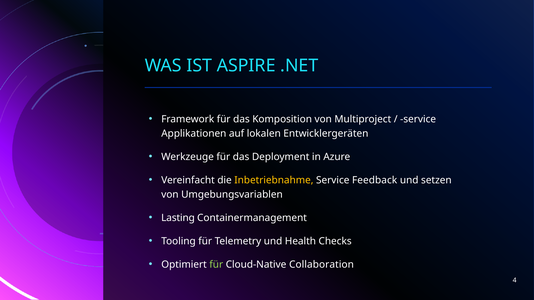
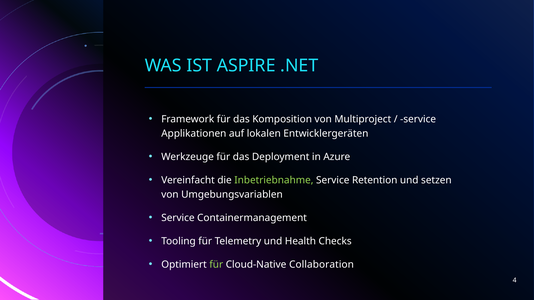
Inbetriebnahme colour: yellow -> light green (274, 180)
Feedback: Feedback -> Retention (375, 180)
Lasting: Lasting -> Service (178, 218)
